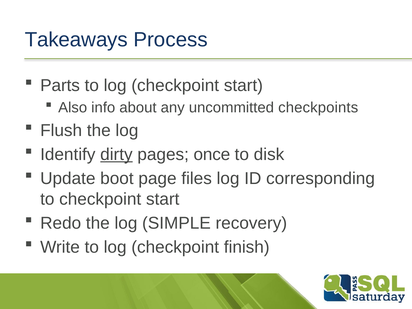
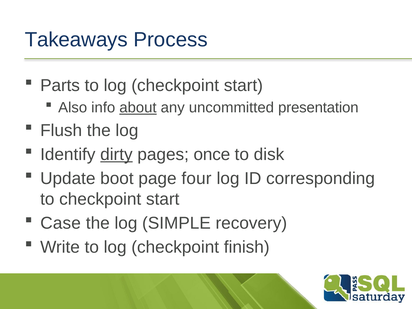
about underline: none -> present (138, 108)
checkpoints: checkpoints -> presentation (318, 108)
files: files -> four (197, 179)
Redo: Redo -> Case (61, 223)
